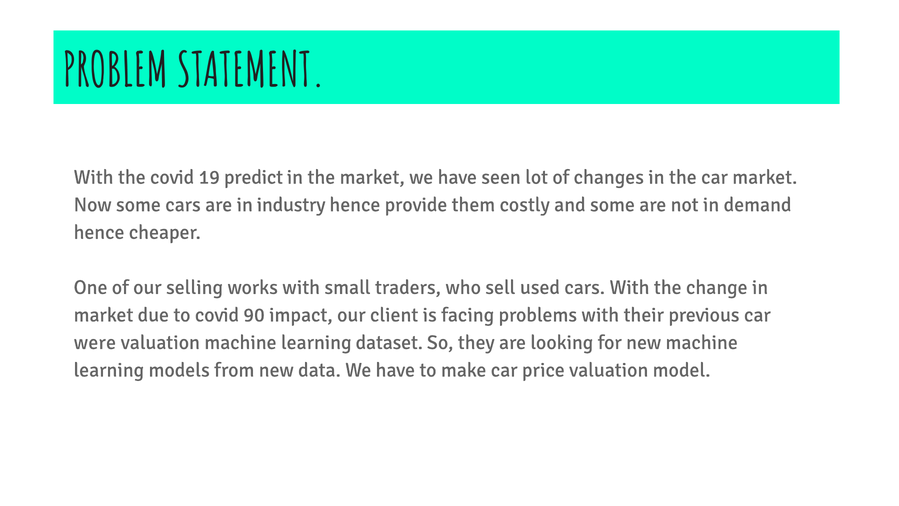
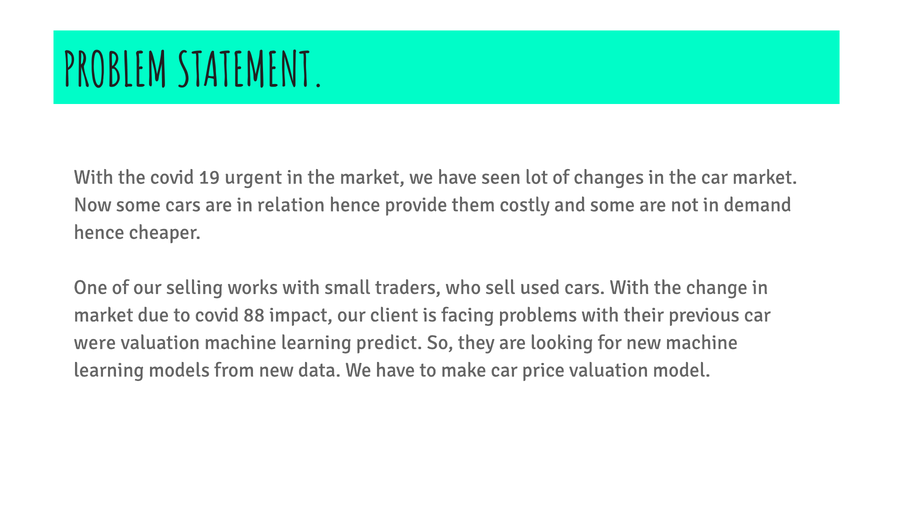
predict: predict -> urgent (253, 177)
industry: industry -> relation (291, 205)
90: 90 -> 88 (254, 315)
dataset: dataset -> predict (389, 342)
